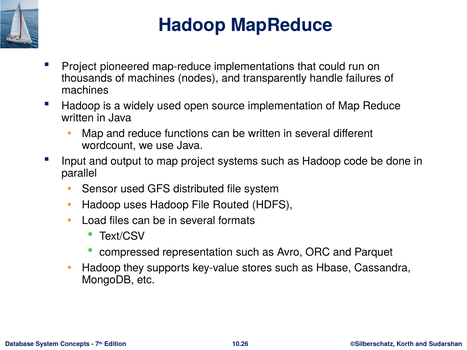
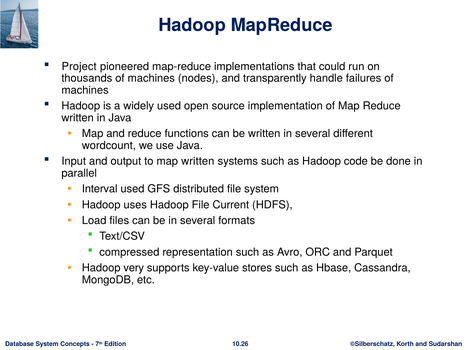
map project: project -> written (198, 161)
Sensor: Sensor -> Interval (100, 189)
Routed: Routed -> Current (231, 205)
they: they -> very (134, 268)
